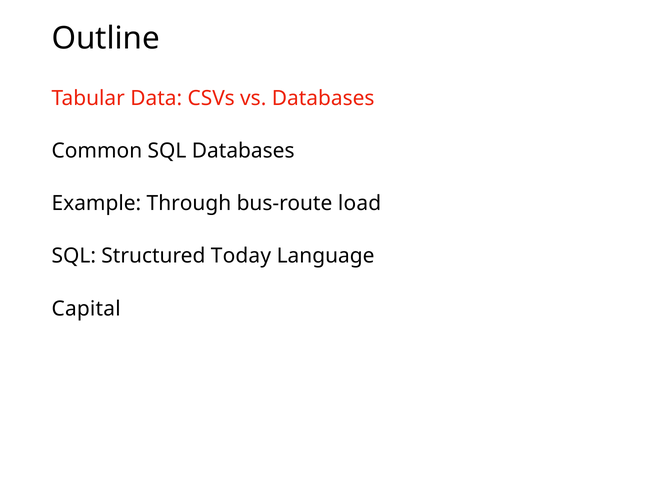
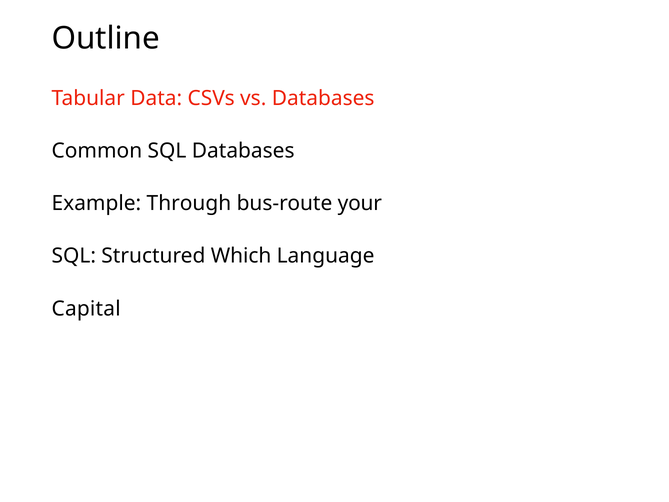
load: load -> your (360, 203)
Today: Today -> Which (241, 256)
